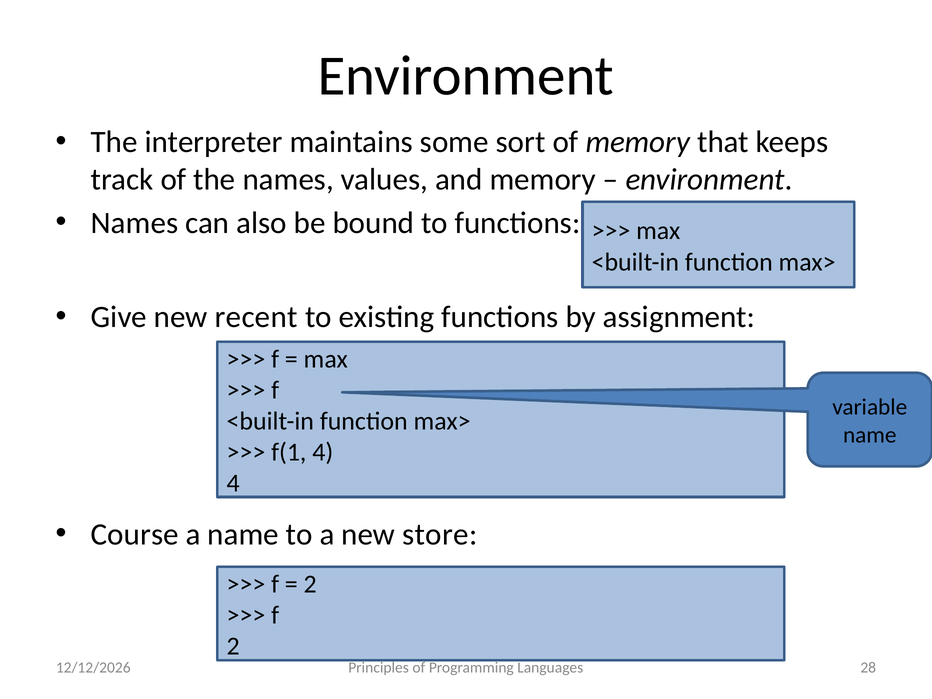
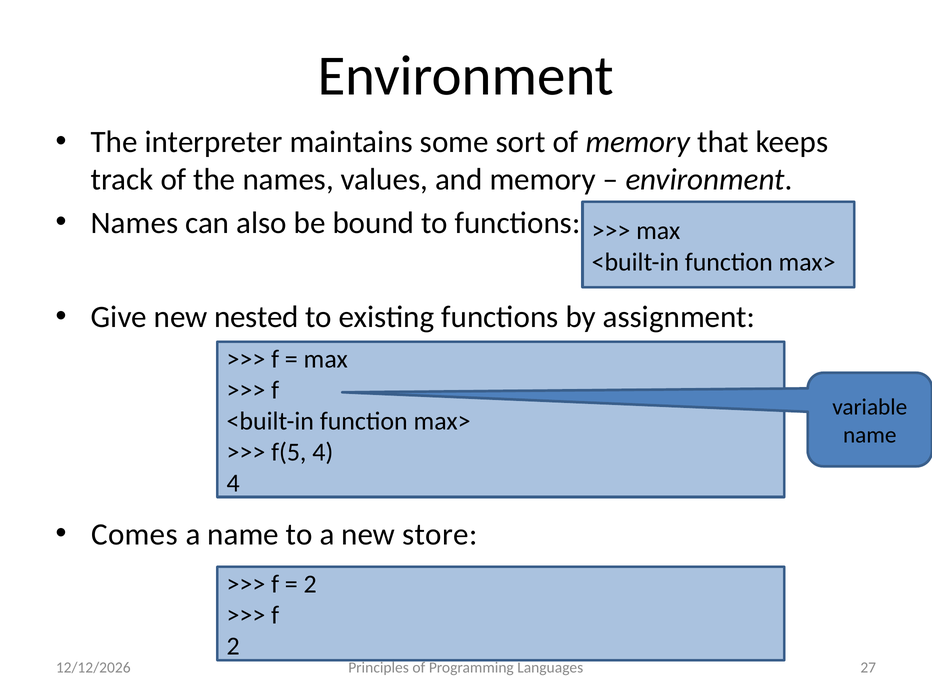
recent: recent -> nested (257, 317)
f(1: f(1 -> f(5 (289, 452)
Course: Course -> Comes (135, 534)
28: 28 -> 27 (868, 667)
